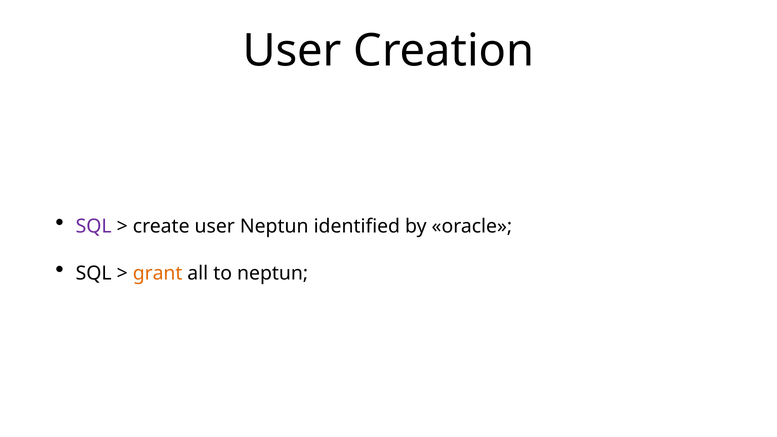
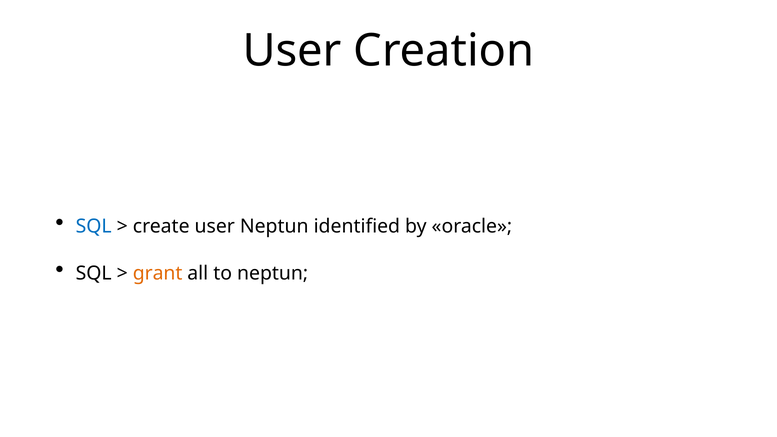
SQL colour: purple -> blue (94, 226)
